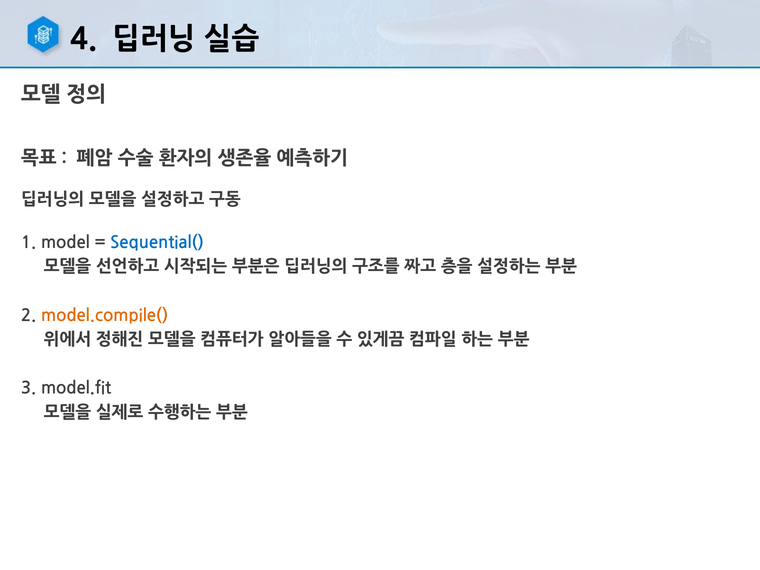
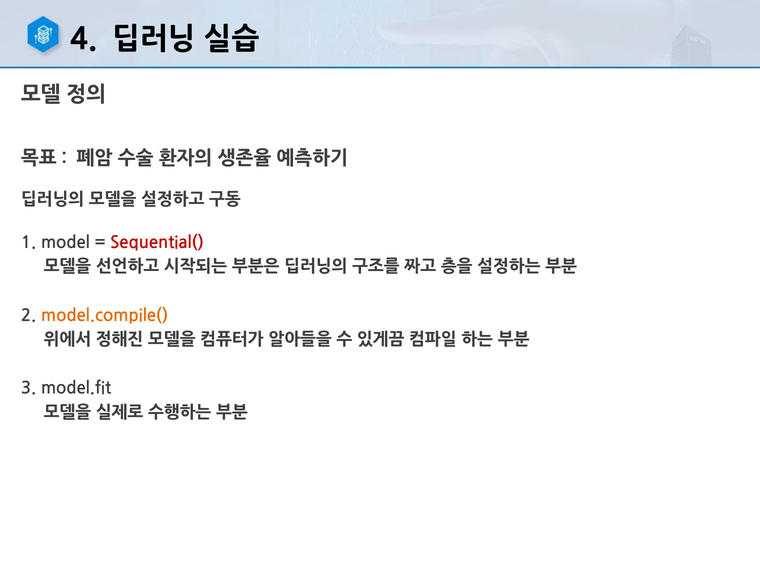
Sequential( colour: blue -> red (157, 243)
